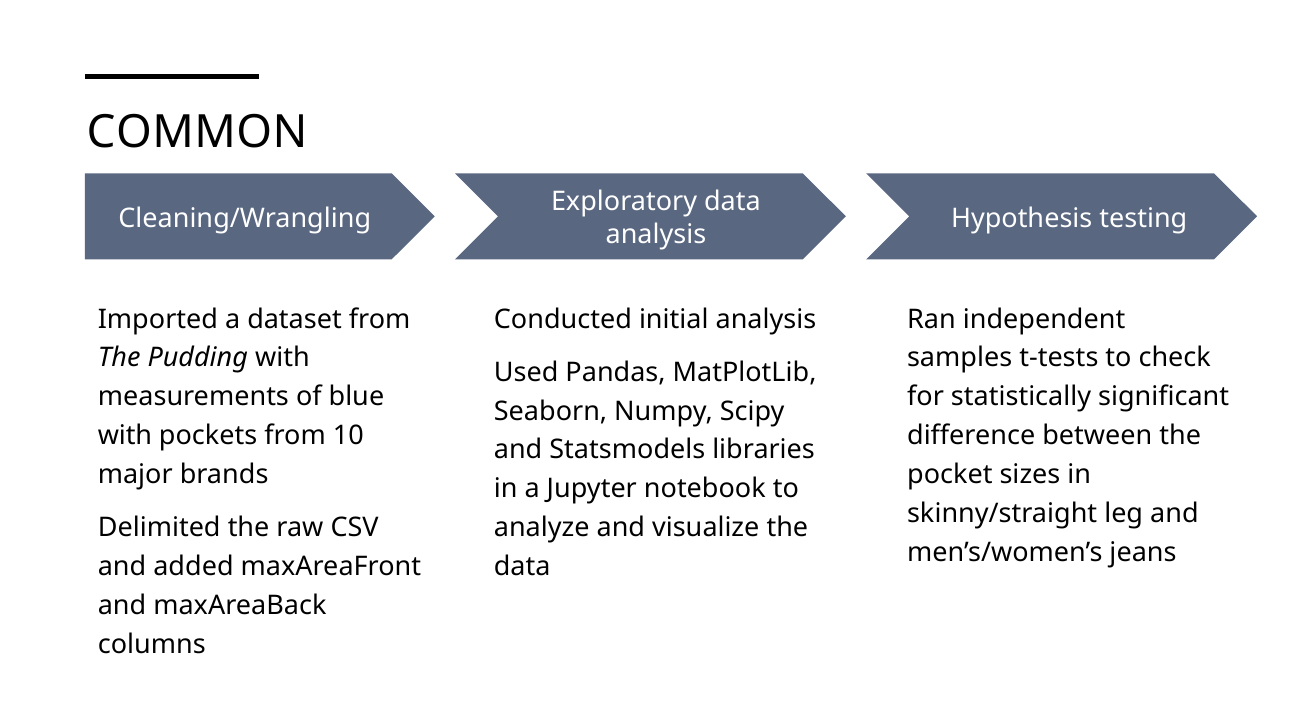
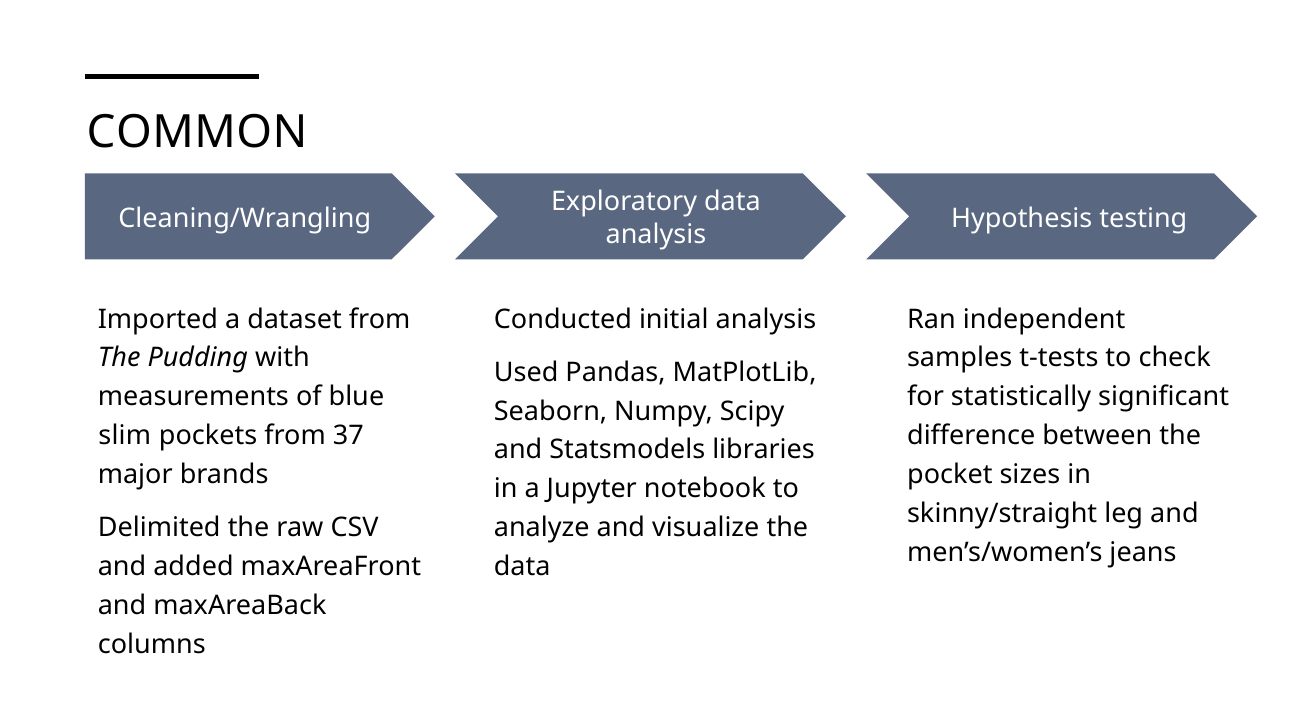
with: with -> slim (125, 436)
10: 10 -> 37 (348, 436)
